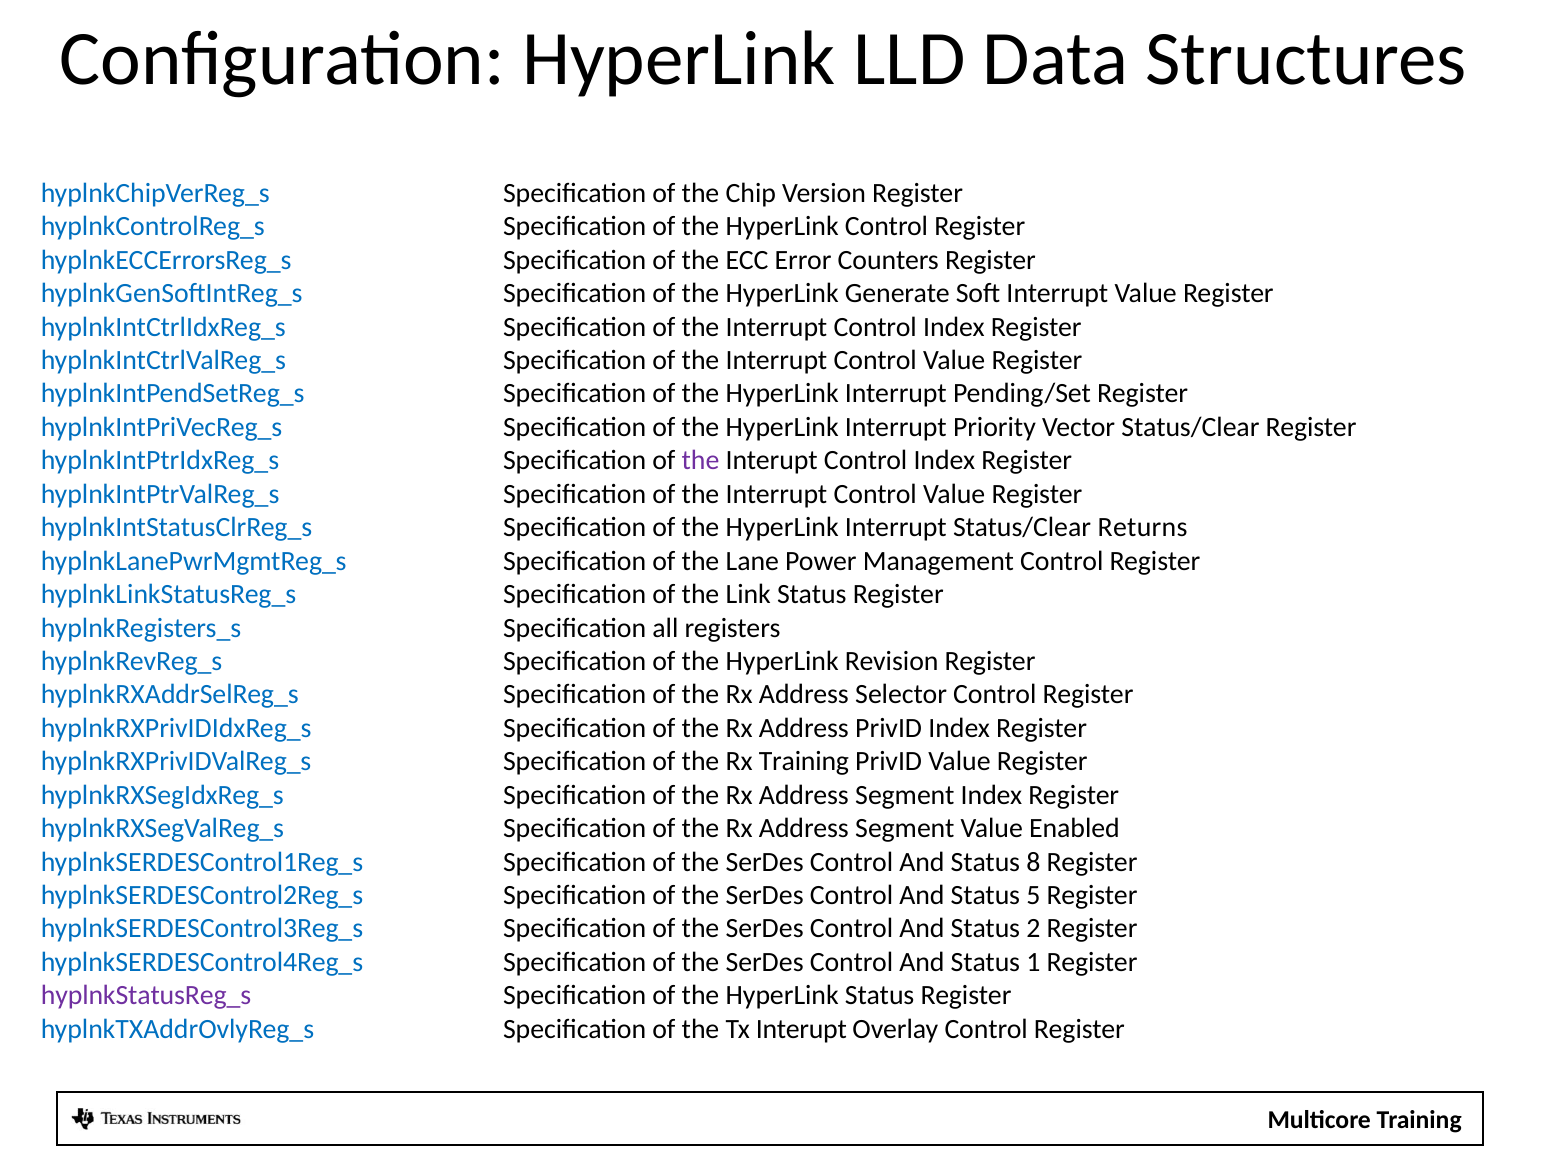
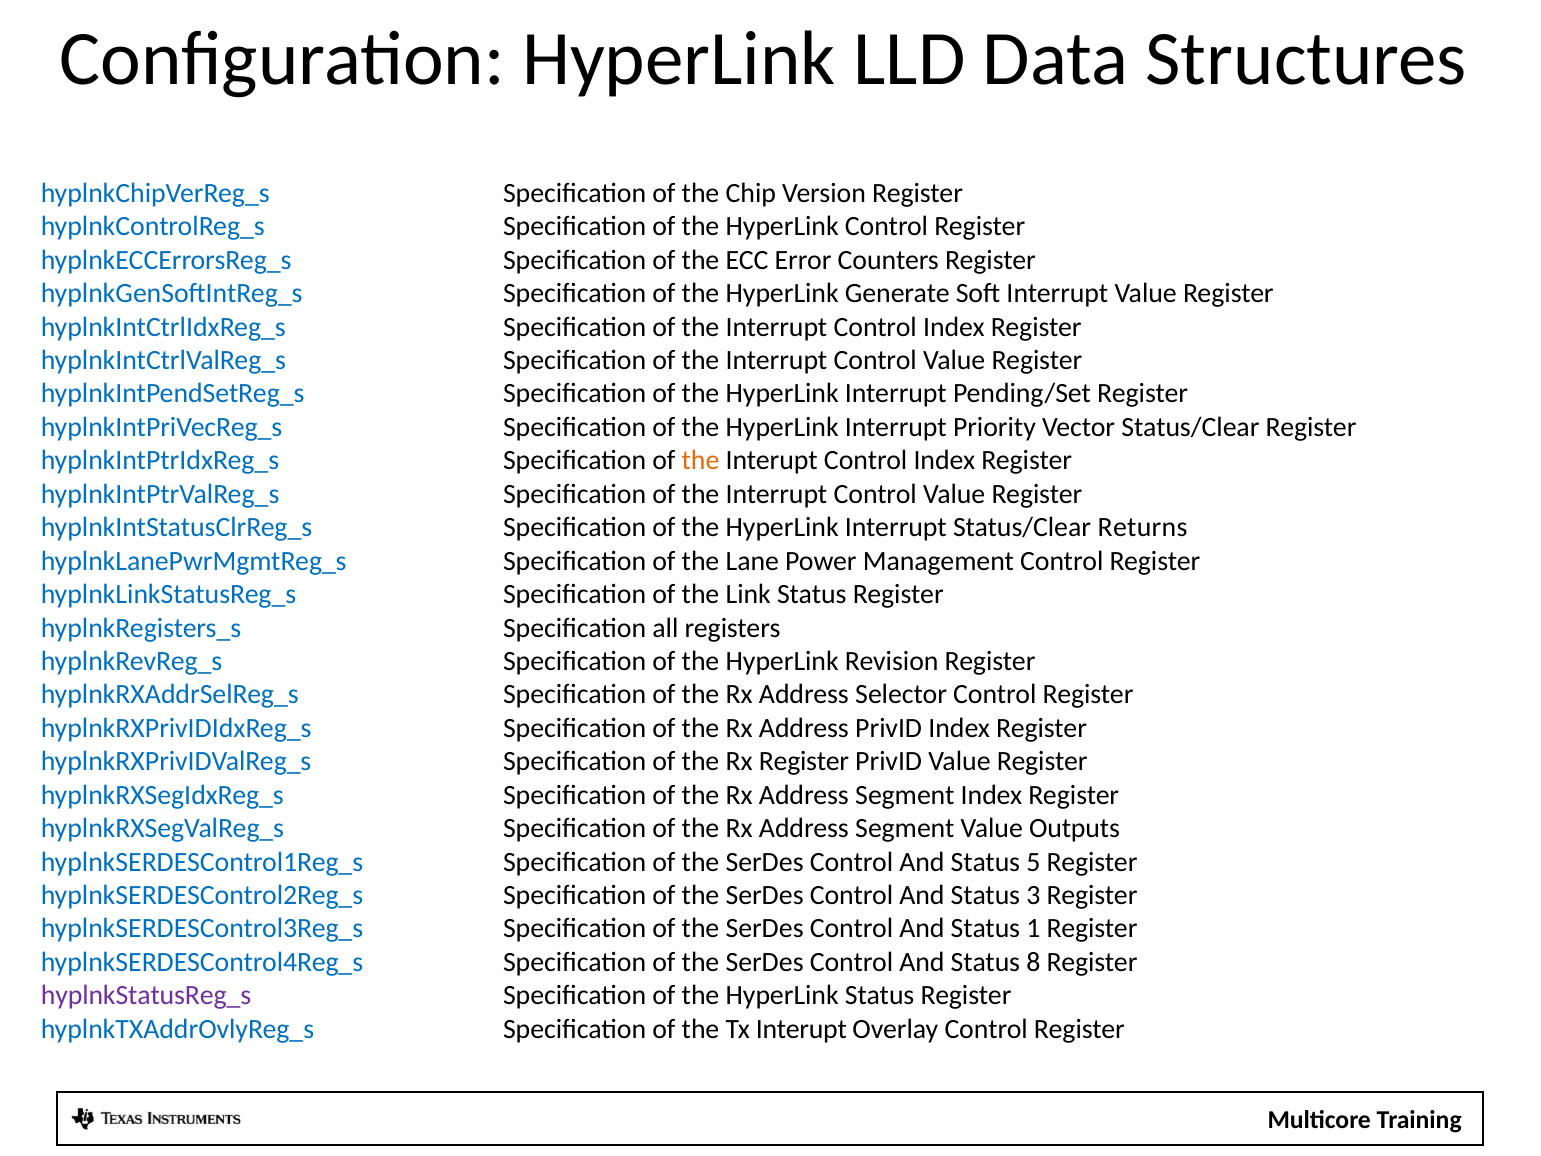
the colour: purple -> orange (700, 461)
Rx Training: Training -> Register (804, 761)
Enabled: Enabled -> Outputs (1074, 828)
8: 8 -> 5 (1033, 862)
5: 5 -> 3 (1033, 895)
2: 2 -> 1 (1033, 929)
1: 1 -> 8 (1033, 962)
